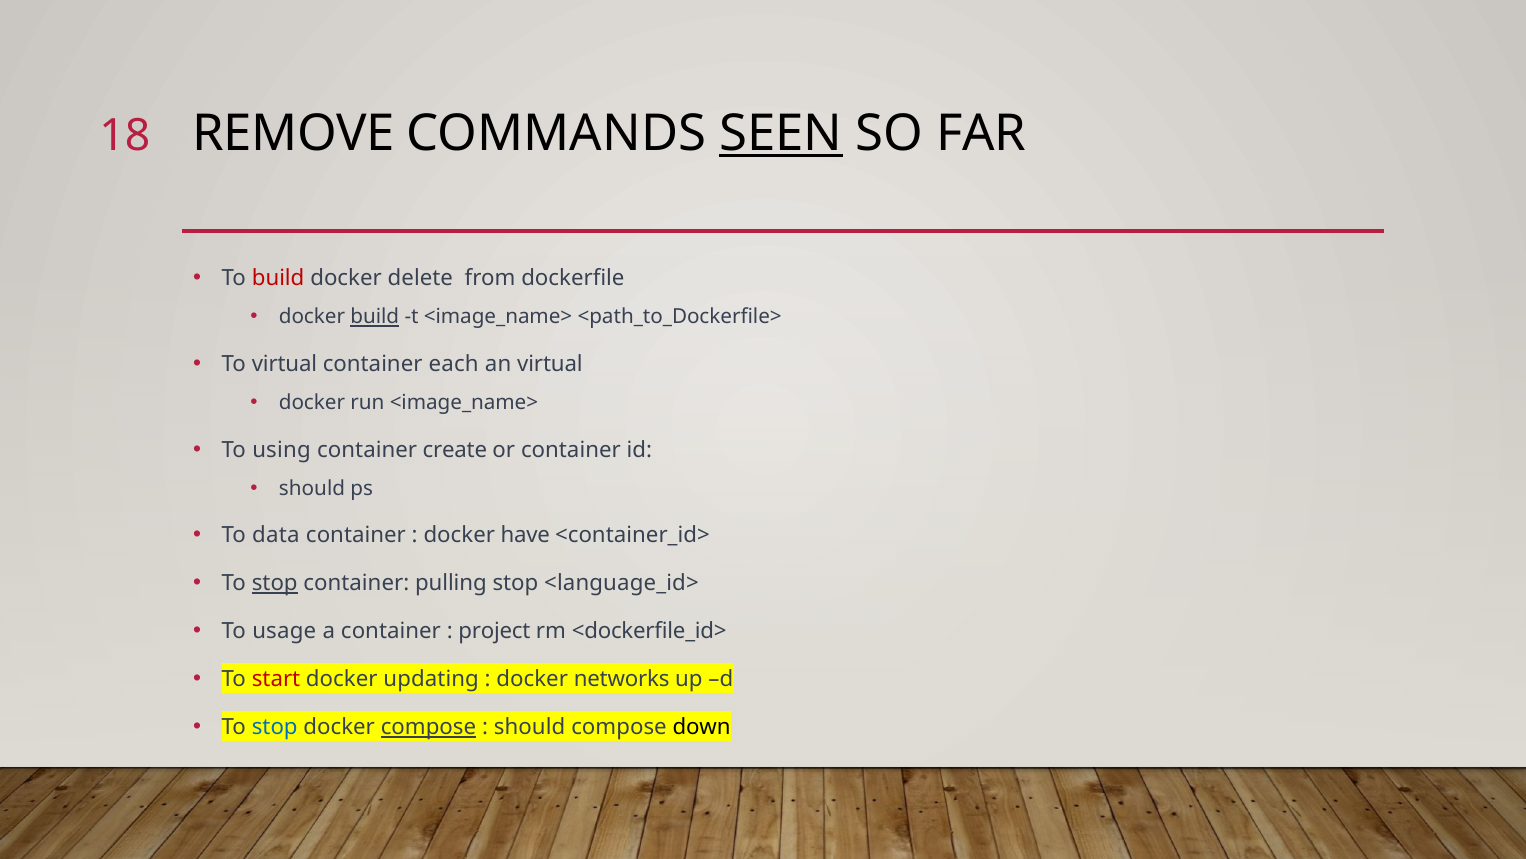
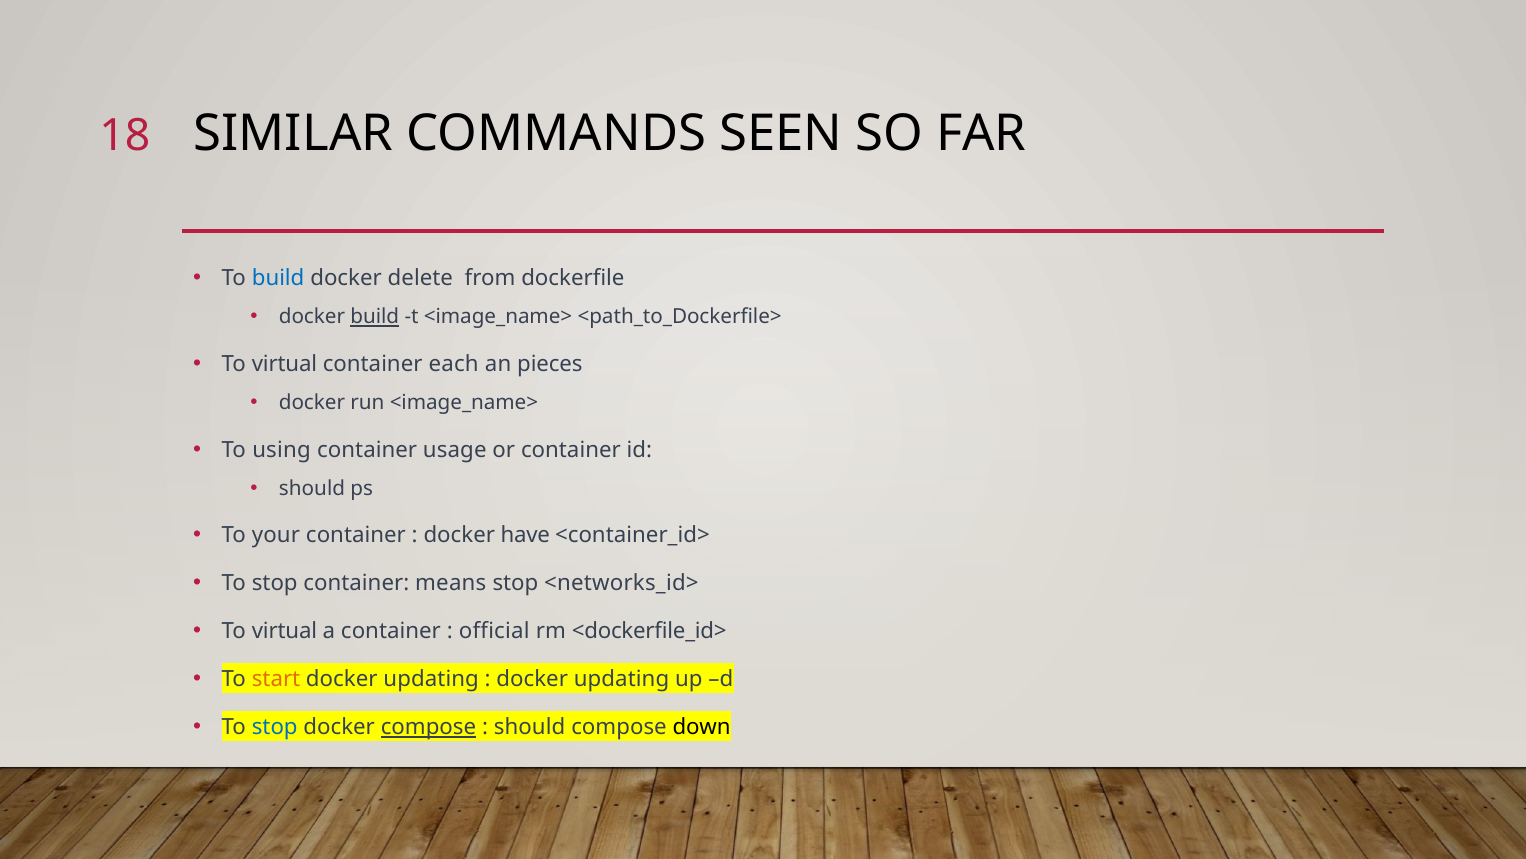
REMOVE: REMOVE -> SIMILAR (293, 134)
SEEN underline: present -> none (781, 134)
build colour: red -> blue (278, 278)
an virtual: virtual -> pieces (550, 364)
create: create -> usage (455, 450)
data: data -> your (276, 535)
stop underline: present -> none (275, 583)
pulling: pulling -> means (451, 583)
<language_id>: <language_id> -> <networks_id> (621, 583)
usage: usage -> virtual (284, 631)
project: project -> official (494, 631)
start colour: red -> orange (276, 679)
networks: networks -> updating (622, 679)
